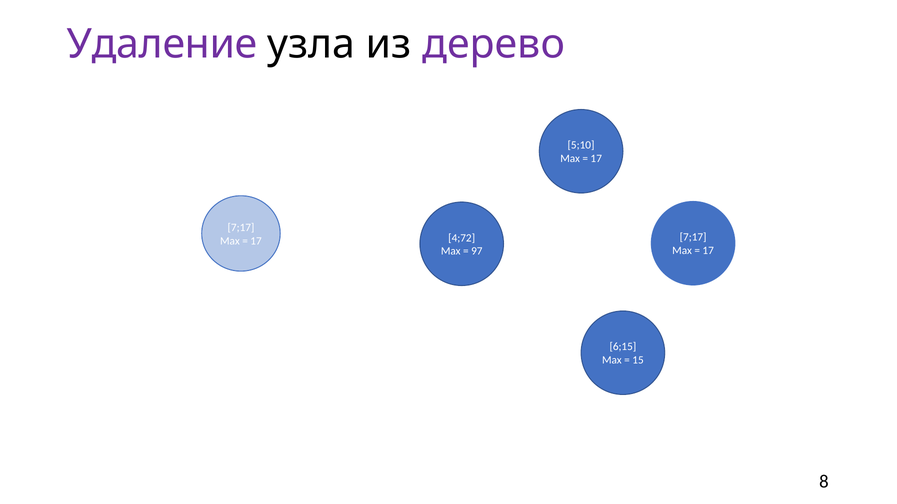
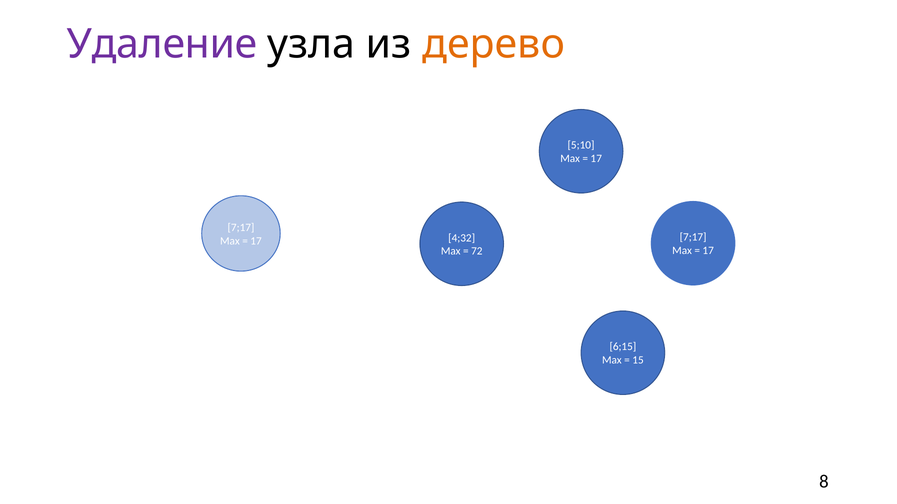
дерево colour: purple -> orange (494, 44)
4;72: 4;72 -> 4;32 (462, 238)
97: 97 -> 72 (477, 252)
